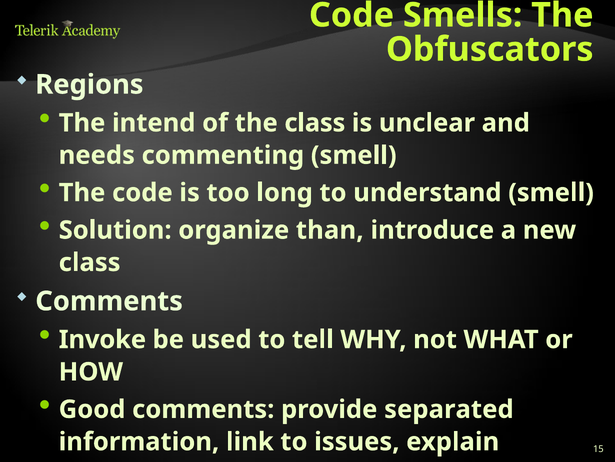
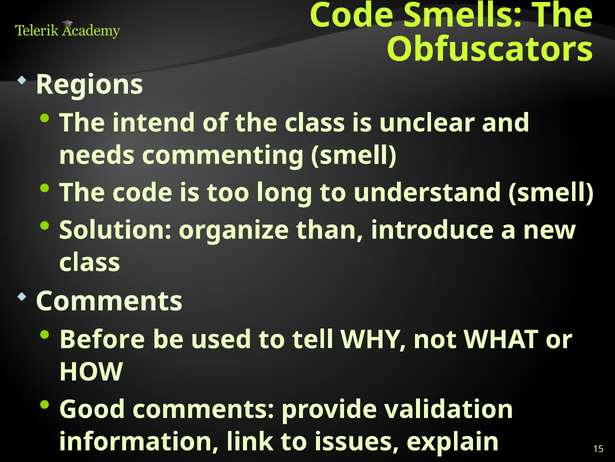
Invoke: Invoke -> Before (102, 339)
separated: separated -> validation (449, 409)
